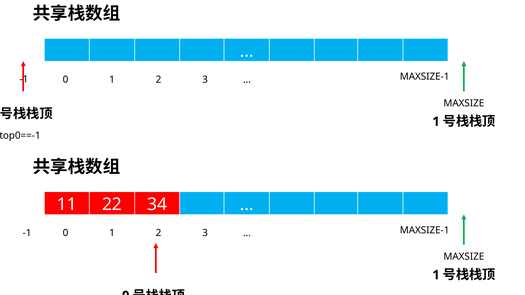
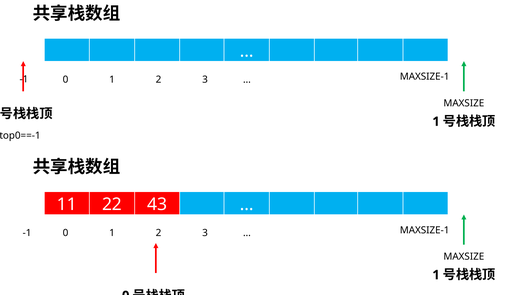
34: 34 -> 43 (157, 205)
